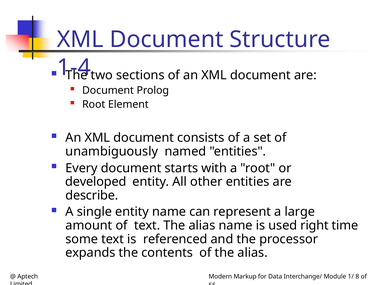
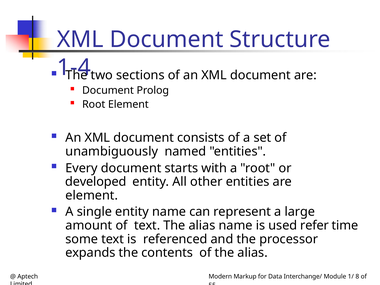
describe: describe -> element (92, 195)
right: right -> refer (315, 225)
